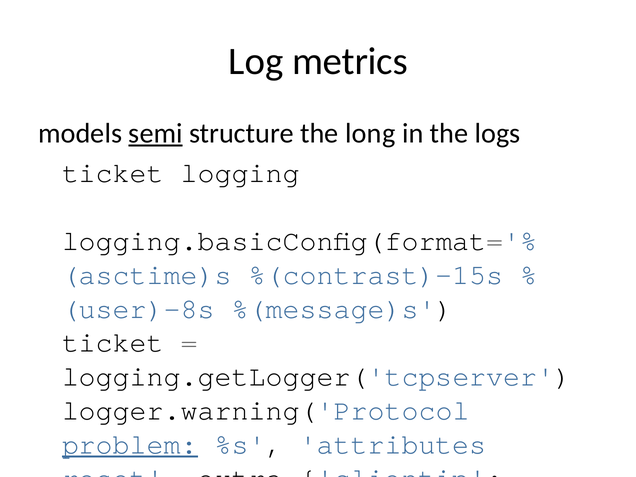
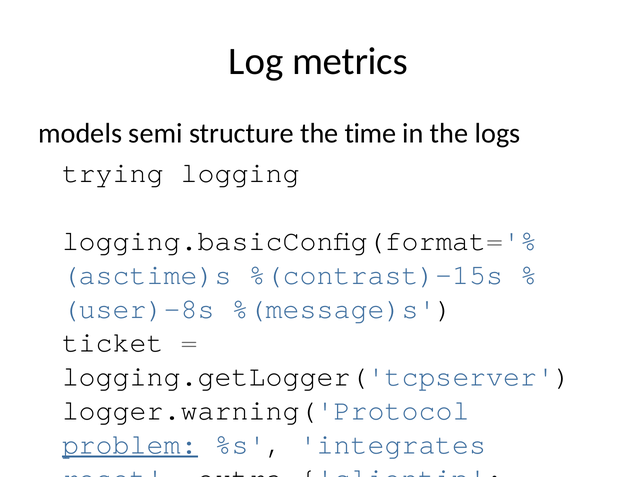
semi underline: present -> none (156, 133)
long: long -> time (370, 133)
ticket: ticket -> trying (113, 173)
attributes: attributes -> integrates (393, 444)
